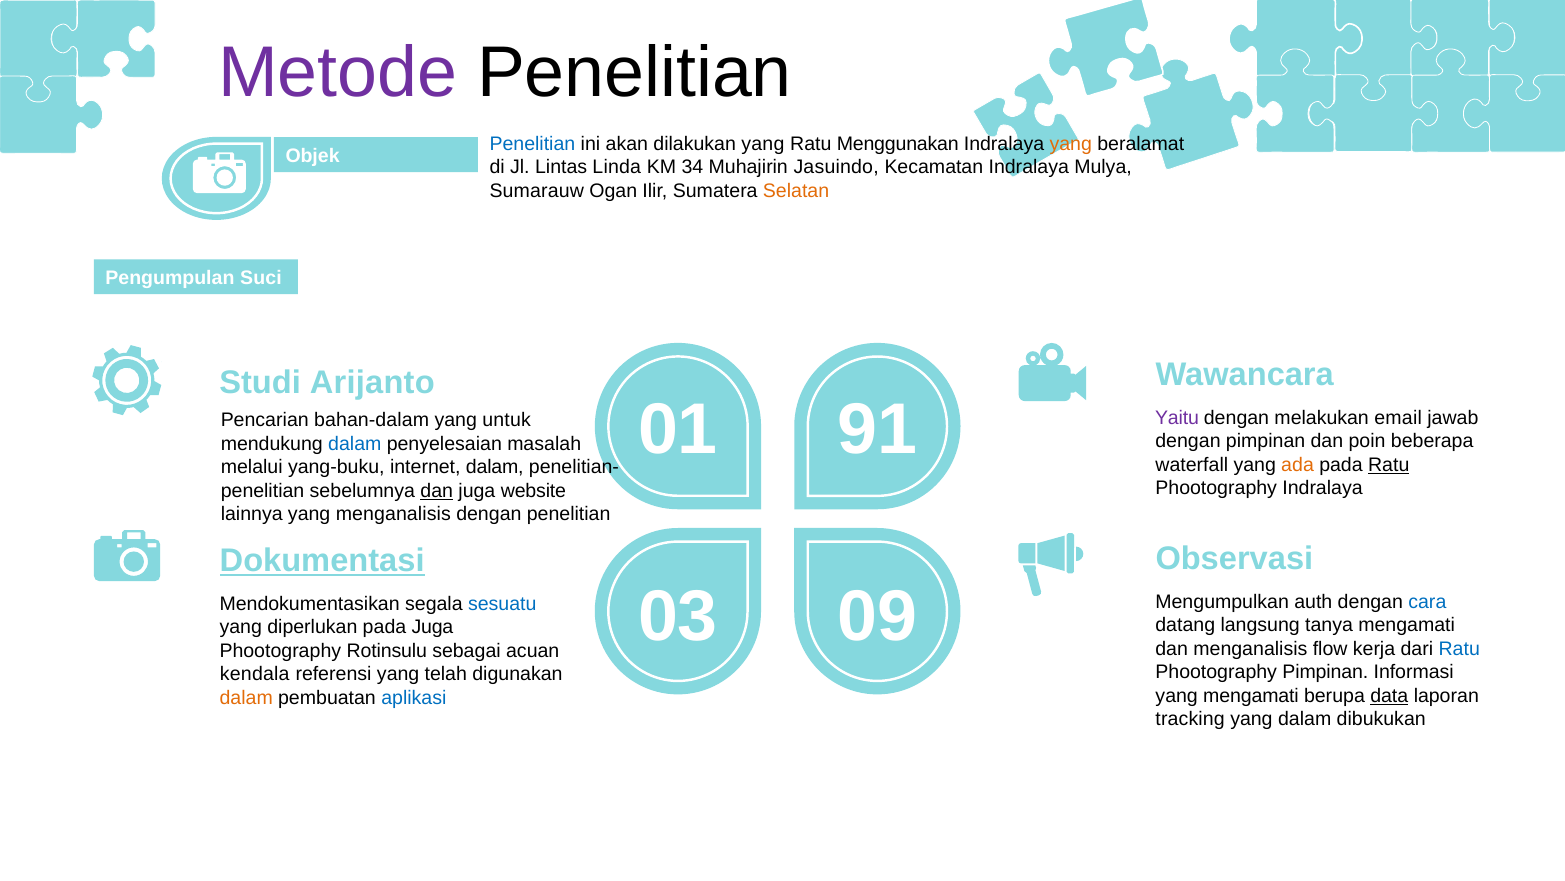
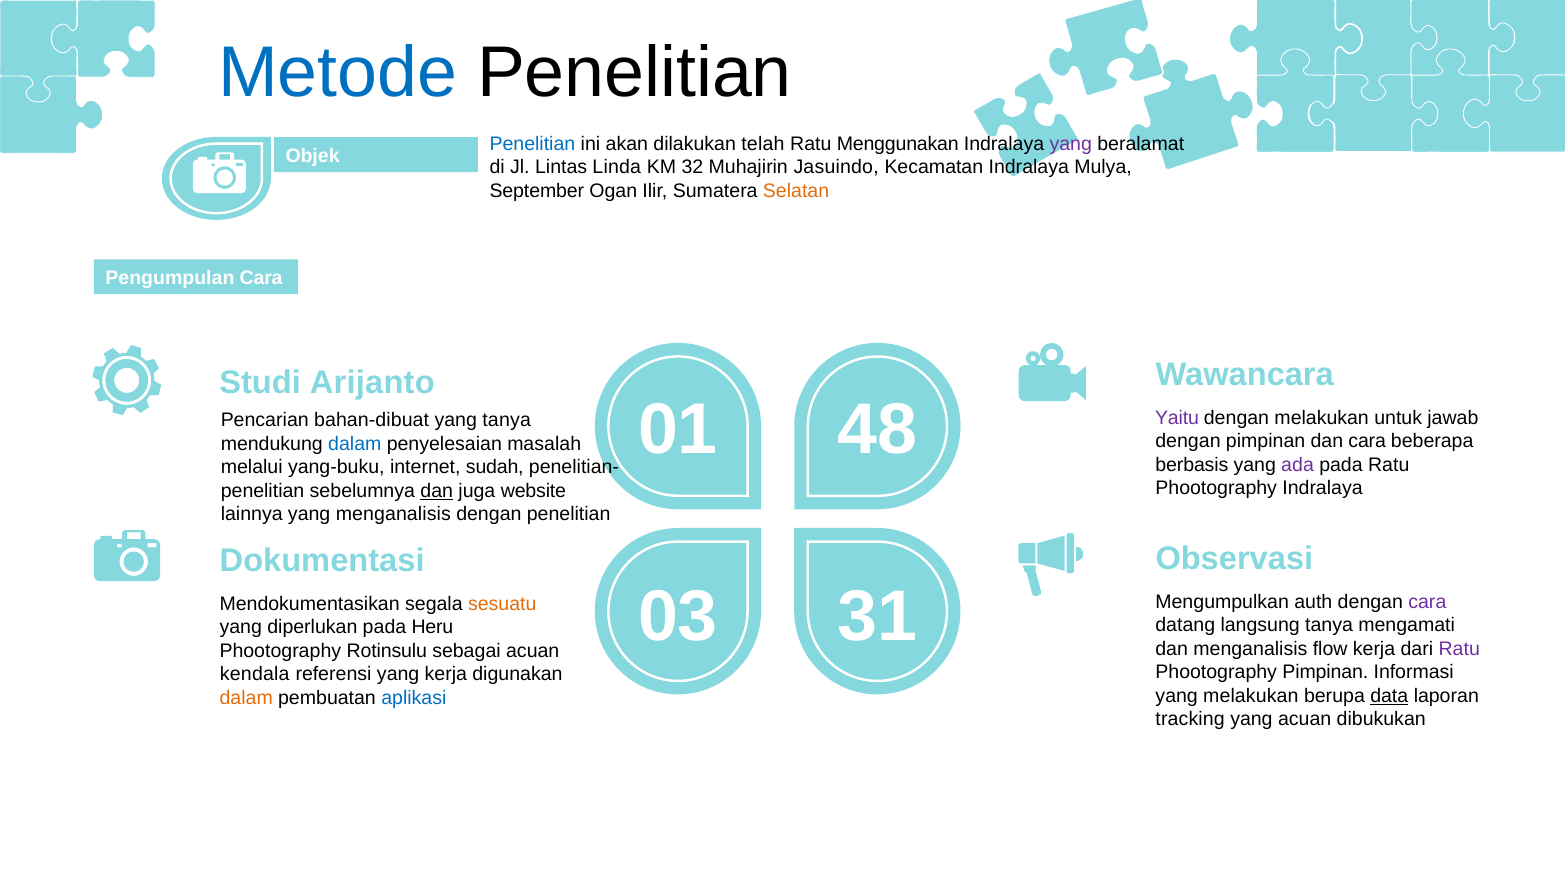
Metode colour: purple -> blue (338, 73)
dilakukan yang: yang -> telah (763, 144)
yang colour: orange -> purple (1071, 144)
34: 34 -> 32 (692, 167)
Sumarauw: Sumarauw -> September (537, 191)
Pengumpulan Suci: Suci -> Cara (261, 278)
91: 91 -> 48 (877, 430)
email: email -> untuk (1398, 418)
bahan-dalam: bahan-dalam -> bahan-dibuat (372, 420)
yang untuk: untuk -> tanya (507, 420)
dan poin: poin -> cara (1367, 441)
waterfall: waterfall -> berbasis (1192, 465)
ada colour: orange -> purple (1298, 465)
Ratu underline: present -> none (1389, 465)
internet dalam: dalam -> sudah (495, 467)
Dokumentasi underline: present -> none (322, 560)
09: 09 -> 31 (877, 616)
cara colour: blue -> purple (1427, 601)
sesuatu colour: blue -> orange (502, 604)
pada Juga: Juga -> Heru (432, 627)
Ratu colour: blue -> purple (1459, 648)
yang telah: telah -> kerja (446, 674)
yang mengamati: mengamati -> melakukan (1251, 695)
yang dalam: dalam -> acuan (1305, 719)
